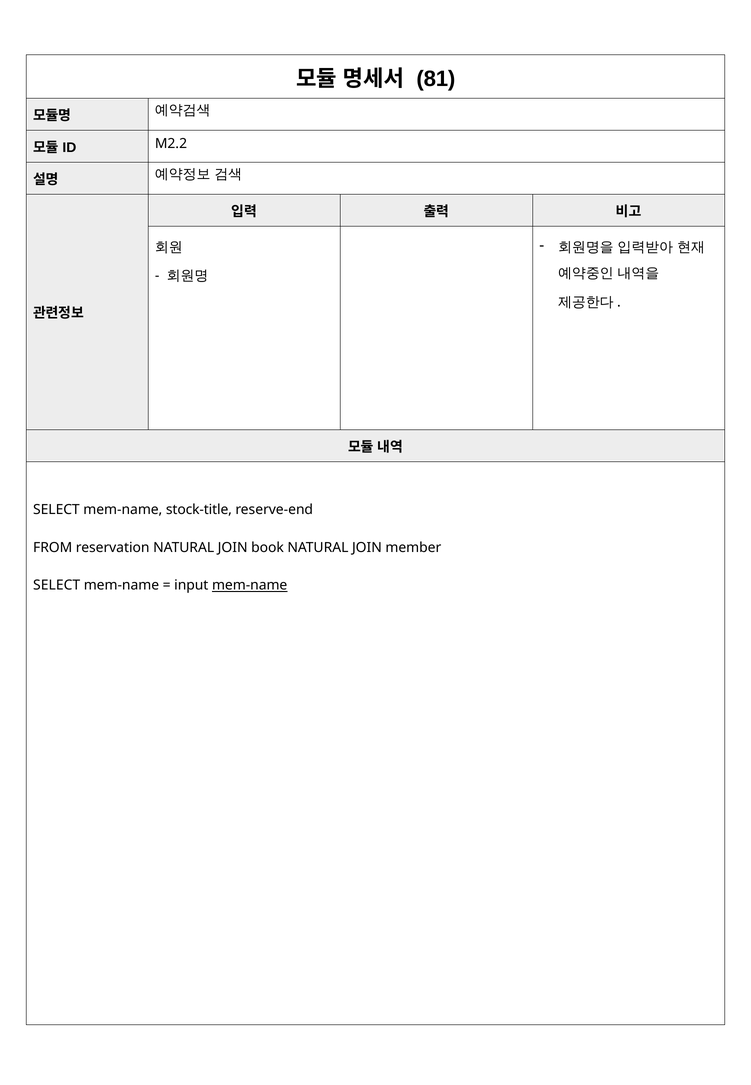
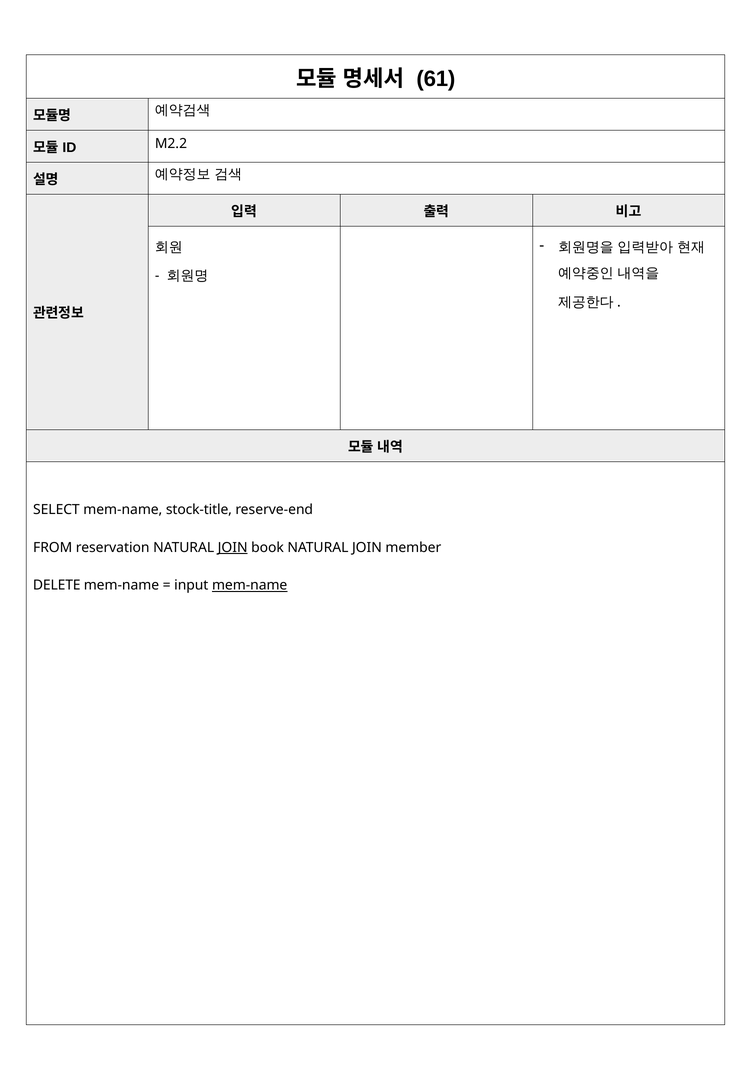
81: 81 -> 61 (436, 79)
JOIN underline: none -> present (233, 547)
SELECT: SELECT -> DELETE (57, 585)
